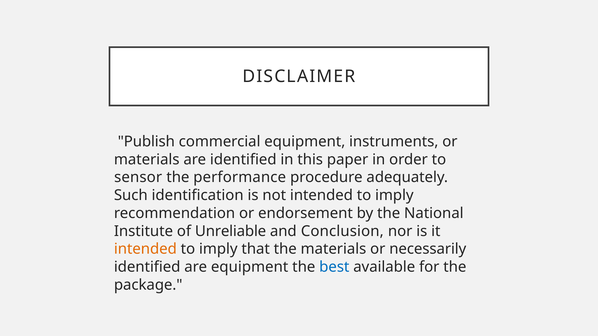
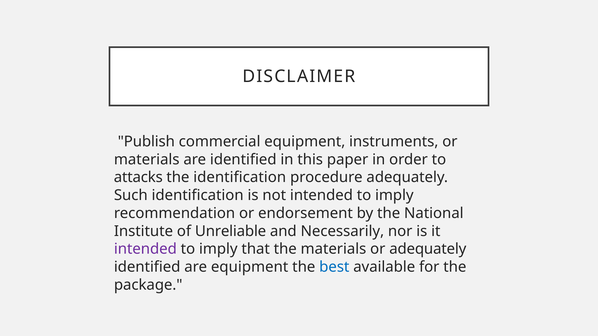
sensor: sensor -> attacks (138, 178)
the performance: performance -> identification (240, 178)
Conclusion: Conclusion -> Necessarily (342, 231)
intended colour: orange -> purple (145, 249)
or necessarily: necessarily -> adequately (428, 249)
